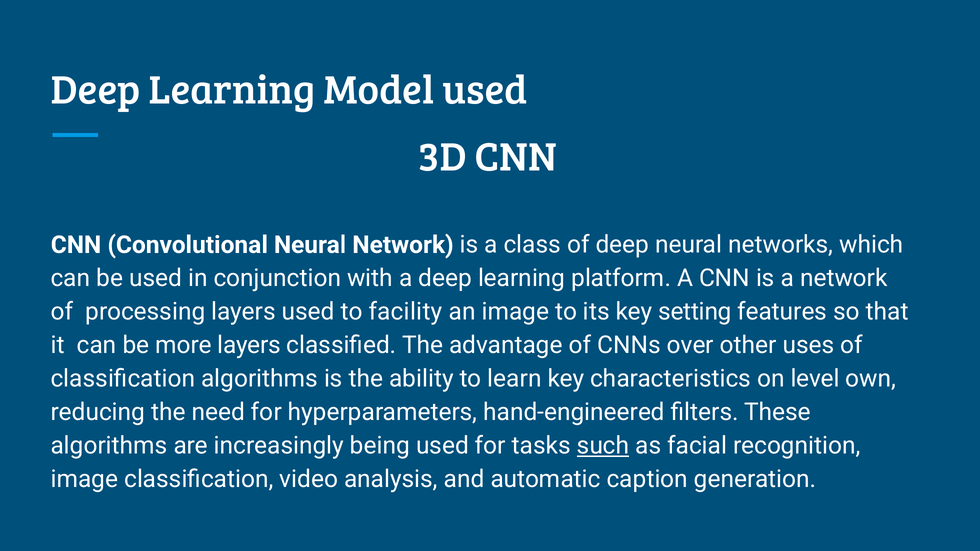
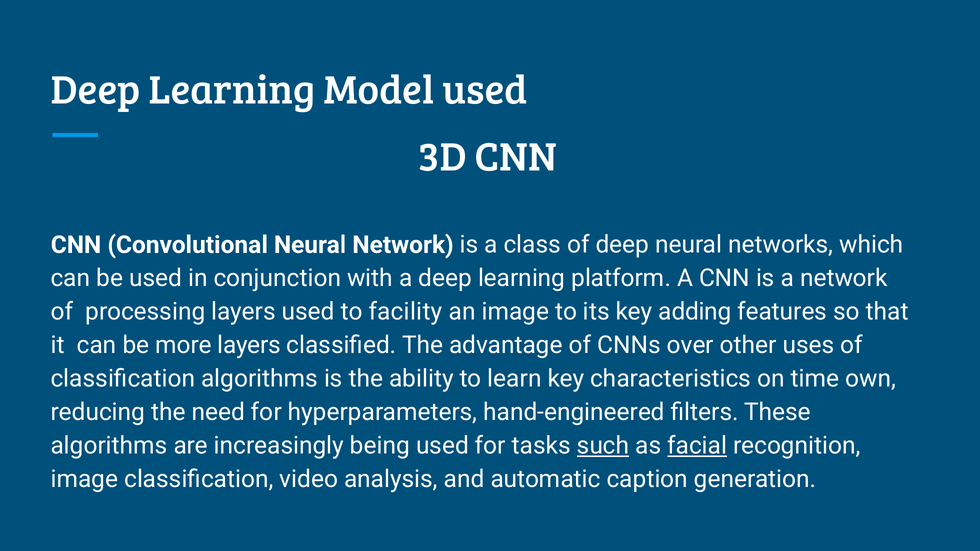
setting: setting -> adding (695, 312)
level: level -> time (815, 379)
facial underline: none -> present (697, 446)
